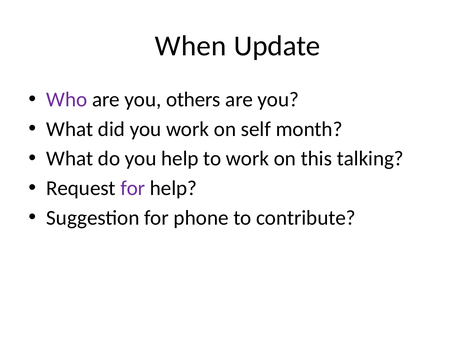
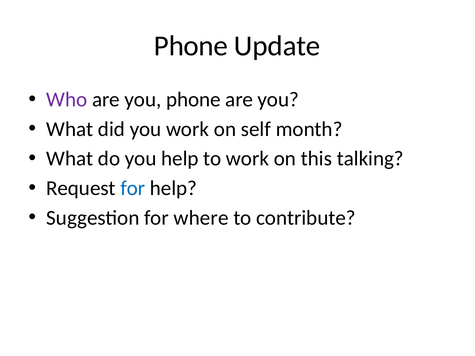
When: When -> Phone (191, 46)
you others: others -> phone (193, 100)
for colour: purple -> blue (133, 188)
phone: phone -> where (201, 218)
